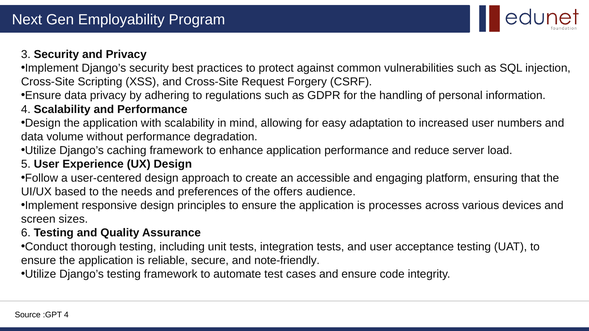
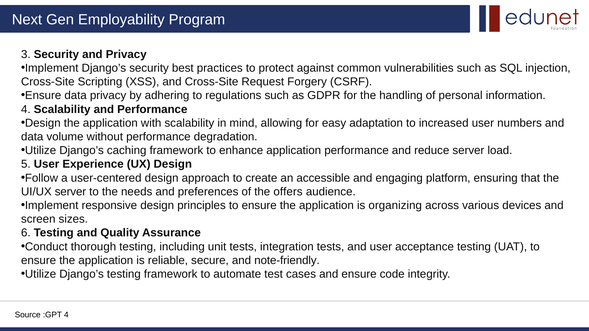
UI/UX based: based -> server (70, 192)
processes: processes -> organizing (395, 206)
